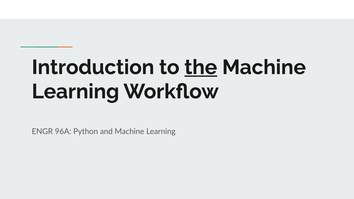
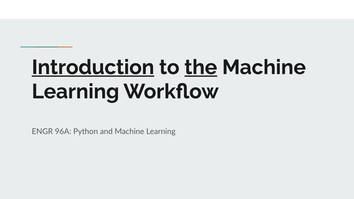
Introduction underline: none -> present (93, 67)
